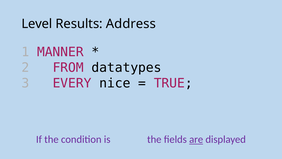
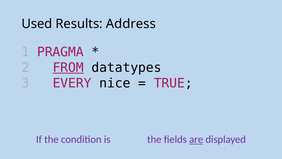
Level: Level -> Used (37, 24)
MANNER: MANNER -> PRAGMA (60, 52)
FROM underline: none -> present (68, 67)
